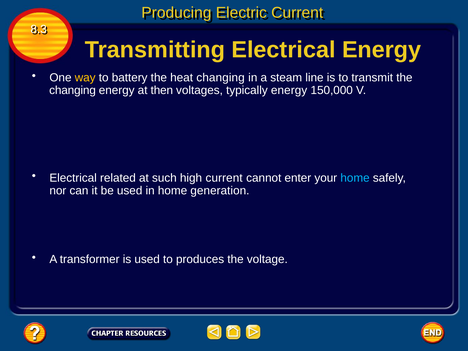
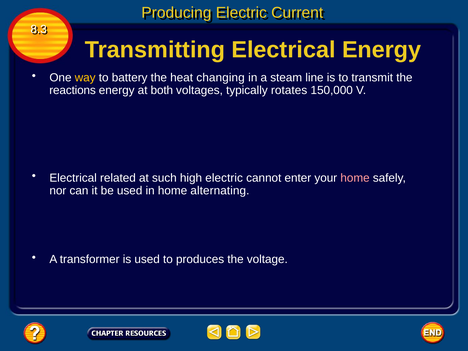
changing: changing -> reactions (73, 90)
then: then -> both (162, 90)
typically energy: energy -> rotates (289, 90)
high current: current -> electric (224, 178)
home colour: light blue -> pink (355, 178)
generation: generation -> alternating (220, 191)
